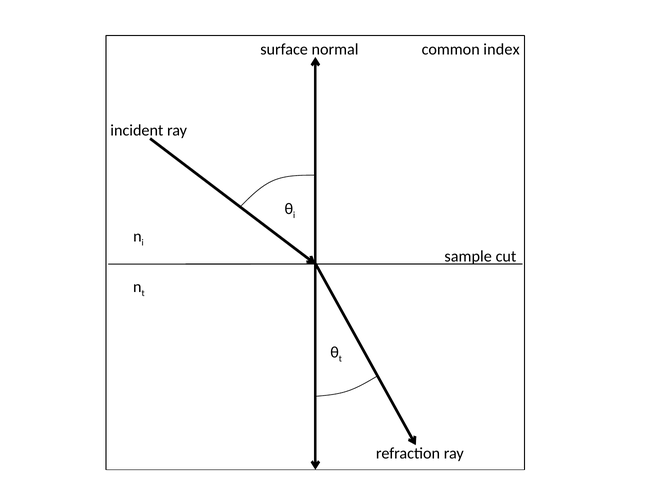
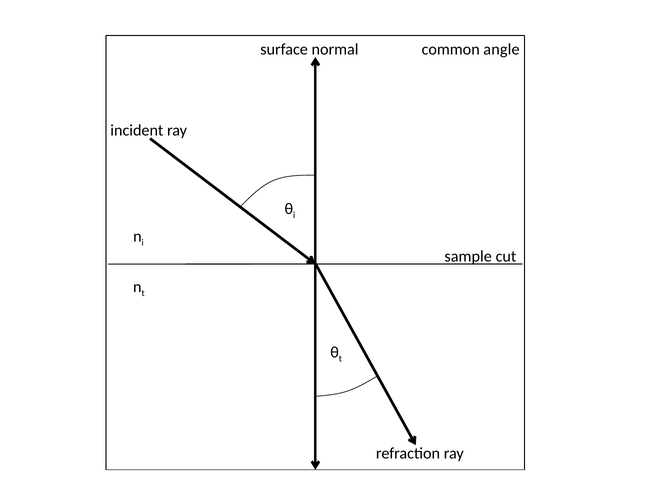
index: index -> angle (501, 49)
